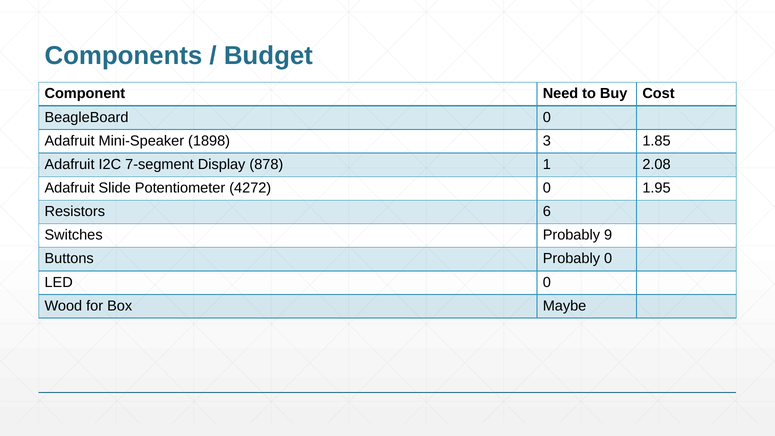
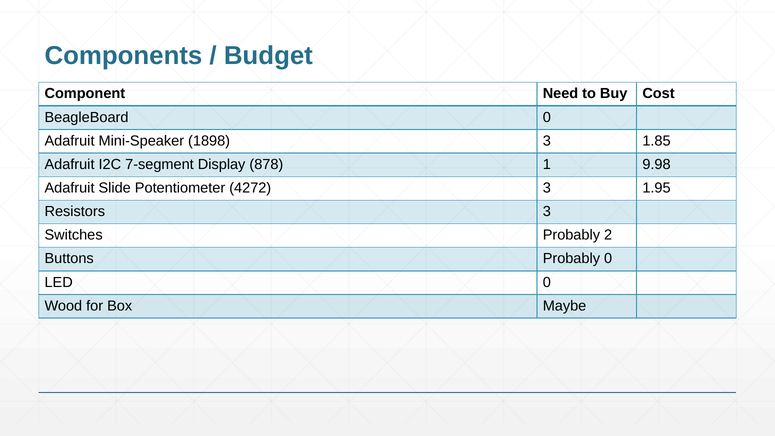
2.08: 2.08 -> 9.98 (657, 164)
4272 0: 0 -> 3 (547, 188)
Resistors 6: 6 -> 3 (547, 211)
9: 9 -> 2 (608, 235)
